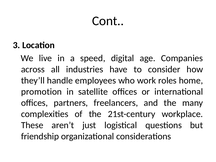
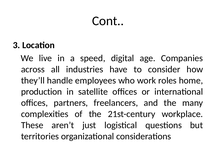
promotion: promotion -> production (42, 92)
friendship: friendship -> territories (40, 136)
